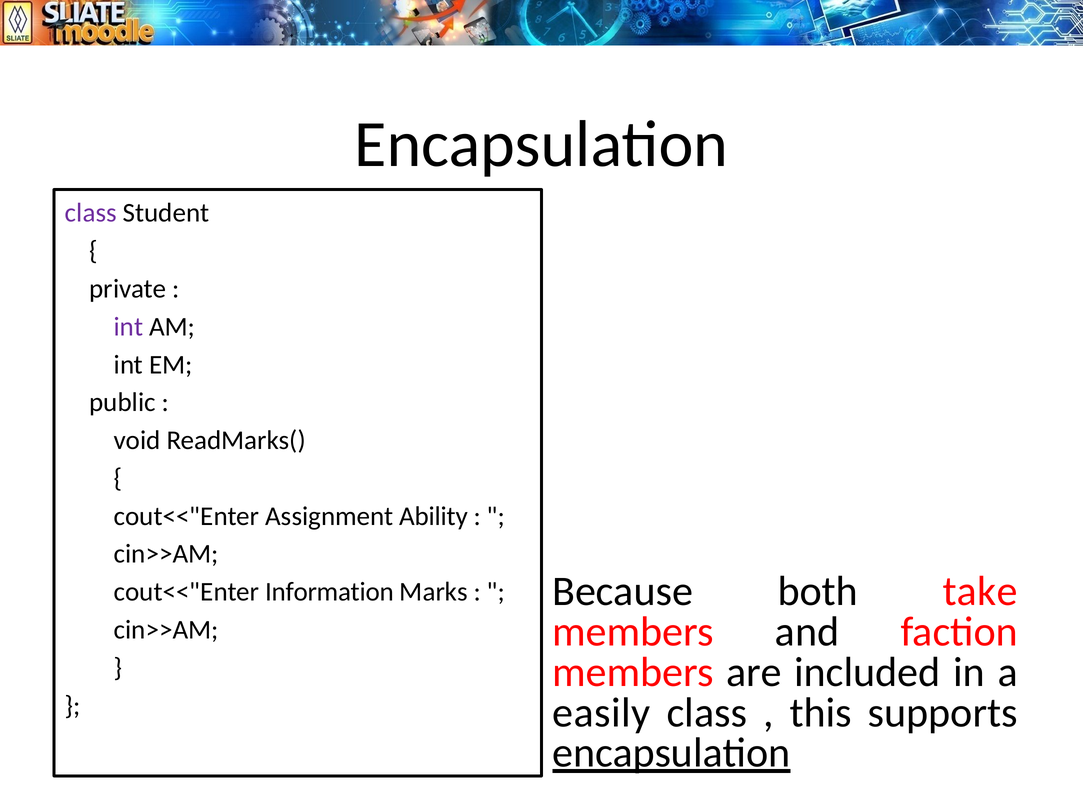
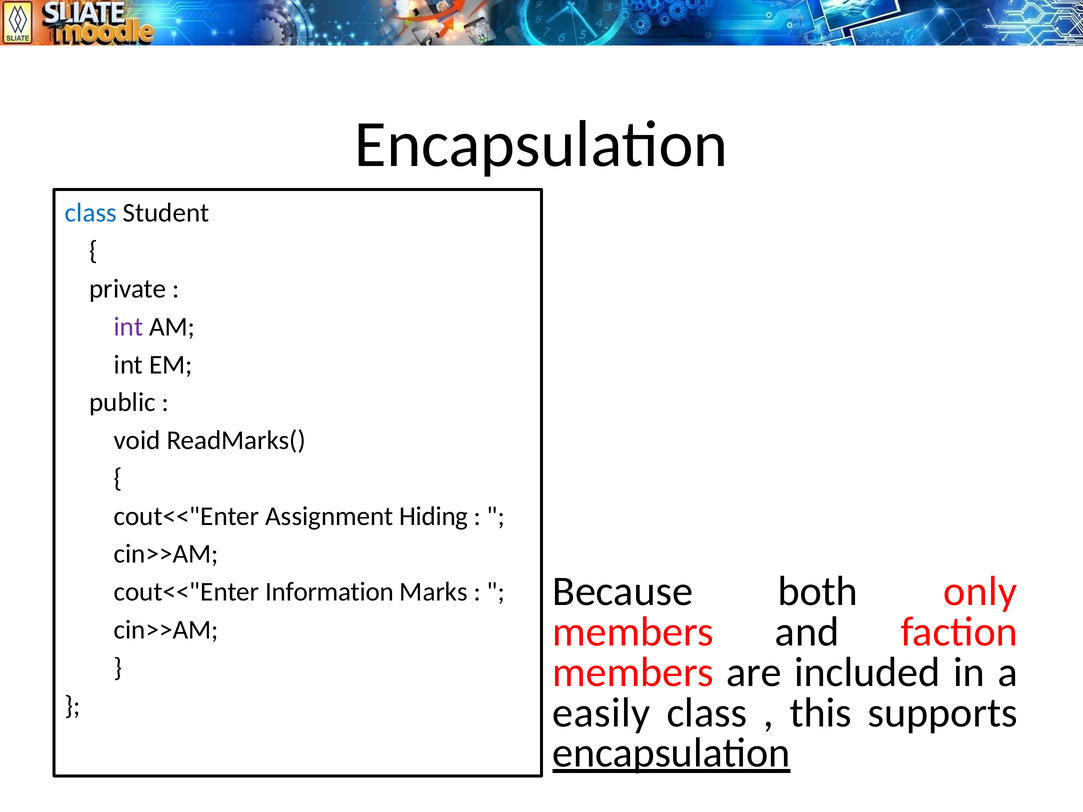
class colour: purple -> blue (91, 213)
Ability: Ability -> Hiding (434, 516)
take: take -> only (980, 591)
